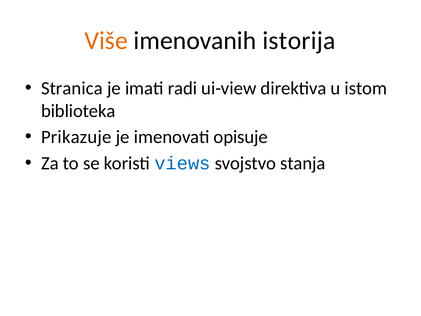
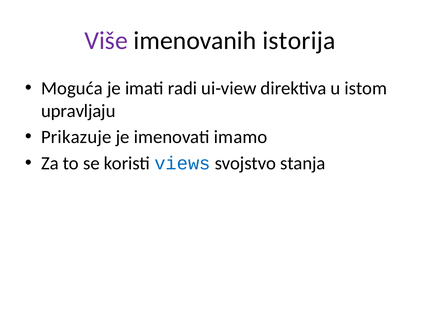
Više colour: orange -> purple (106, 41)
Stranica: Stranica -> Moguća (72, 88)
biblioteka: biblioteka -> upravljaju (78, 111)
opisuje: opisuje -> imamo (241, 137)
